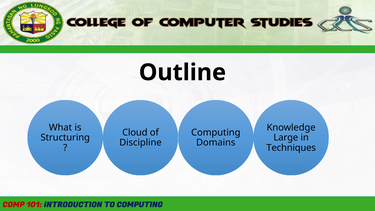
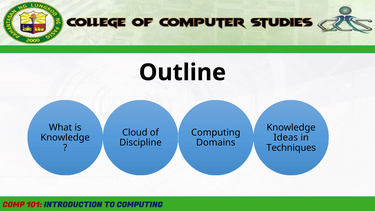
Structuring: Structuring -> Knowledge (65, 137)
Large: Large -> Ideas (286, 137)
